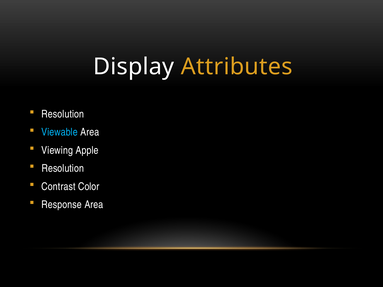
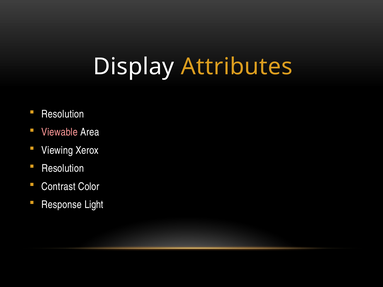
Viewable colour: light blue -> pink (60, 132)
Apple: Apple -> Xerox (87, 150)
Response Area: Area -> Light (94, 205)
